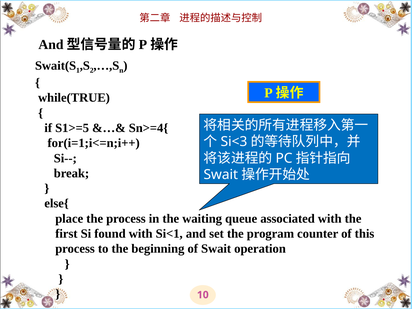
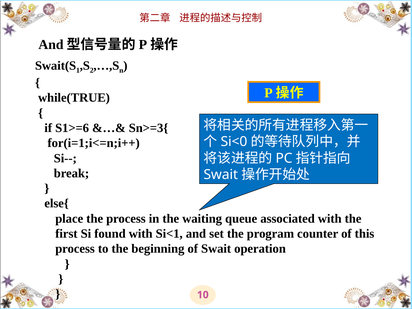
S1>=5: S1>=5 -> S1>=6 (72, 128)
Sn>=4{: Sn>=4{ -> Sn>=3{ (149, 128)
Si<3: Si<3 -> Si<0 (234, 142)
